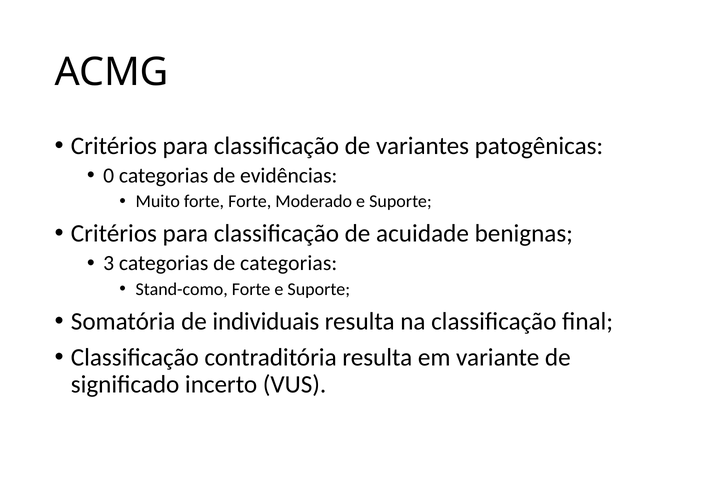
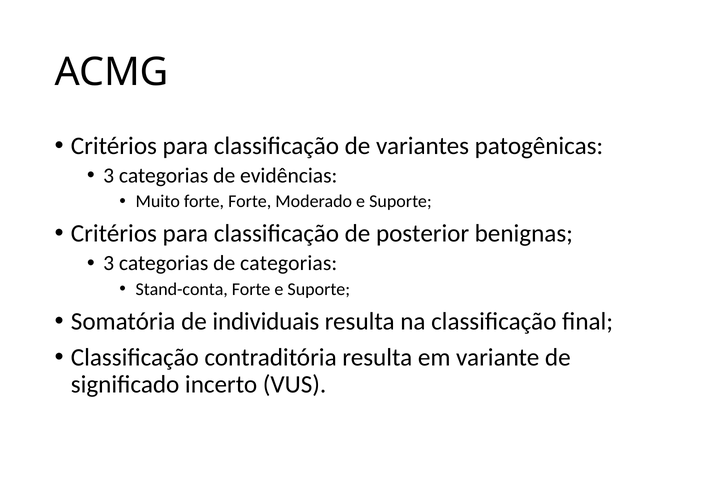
0: 0 -> 3 (109, 176)
acuidade: acuidade -> posterior (423, 234)
Stand-como: Stand-como -> Stand-conta (182, 289)
